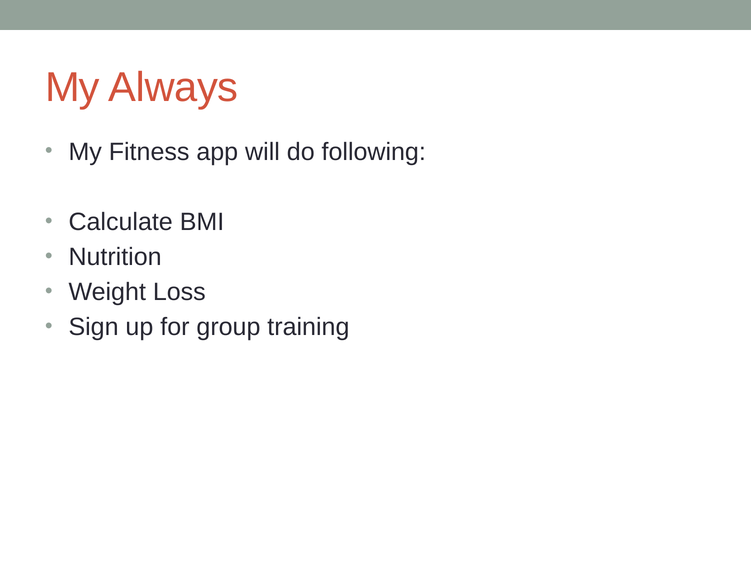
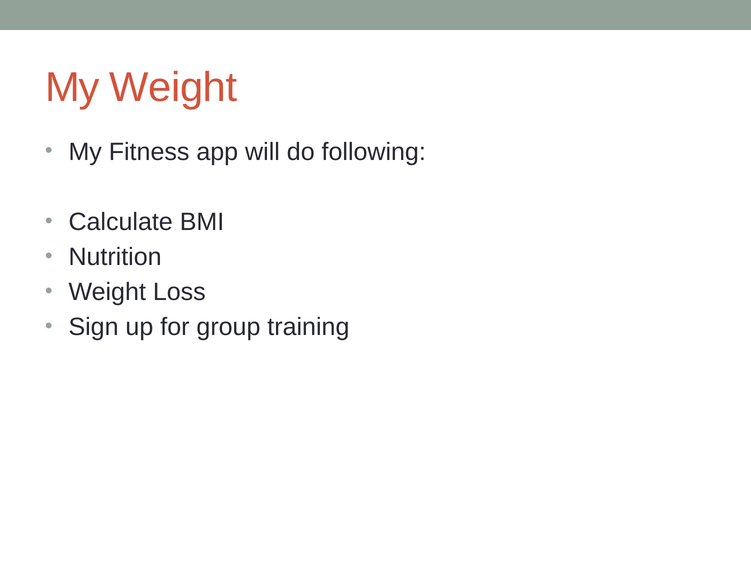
My Always: Always -> Weight (173, 87)
